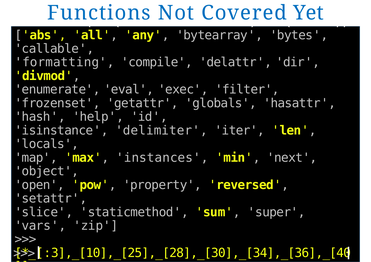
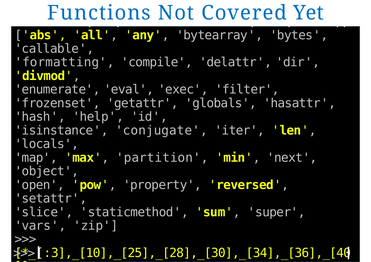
delimiter: delimiter -> conjugate (161, 130)
instances: instances -> partition (162, 157)
